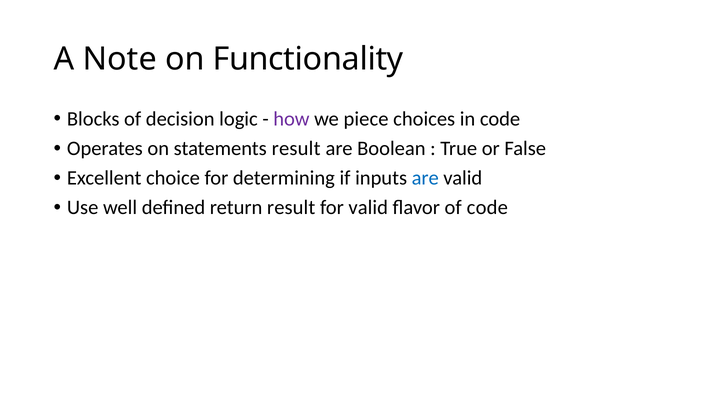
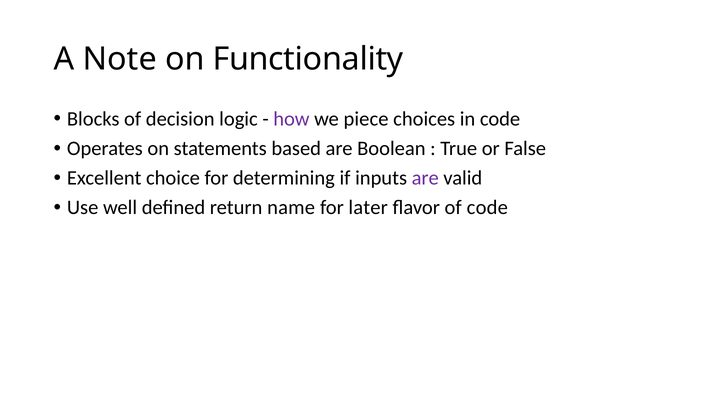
statements result: result -> based (296, 149)
are colour: blue -> purple (425, 178)
return result: result -> name (291, 208)
for valid: valid -> later (368, 208)
